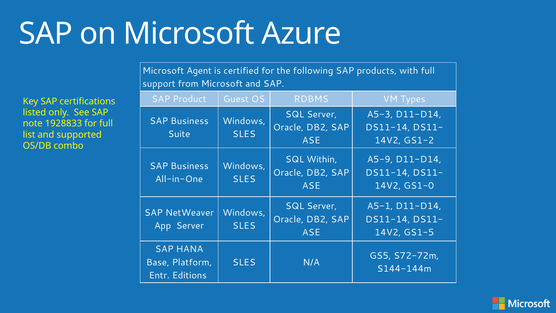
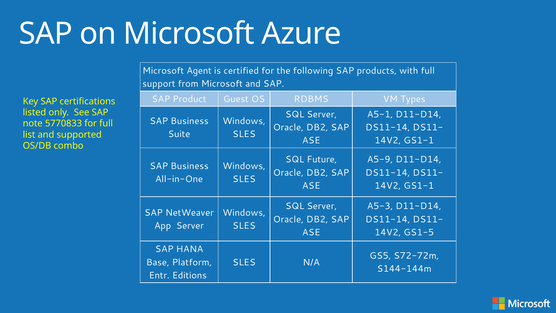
A5-3: A5-3 -> A5-1 (380, 114)
1928833: 1928833 -> 5770833 (63, 123)
GS1-2: GS1-2 -> GS1-1 (419, 140)
Within: Within -> Future (322, 159)
GS1-0: GS1-0 -> GS1-1 (419, 186)
A5-1: A5-1 -> A5-3 (380, 206)
